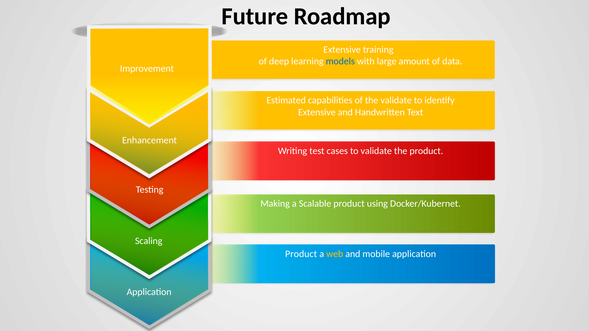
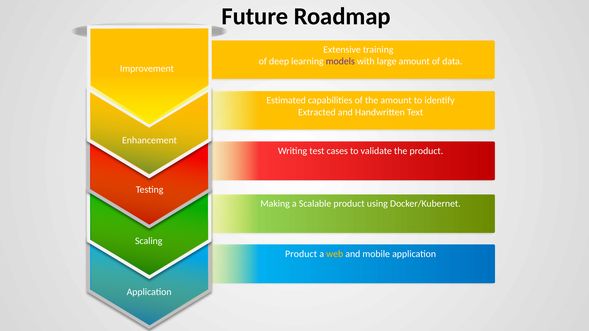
models colour: blue -> purple (340, 61)
the validate: validate -> amount (396, 100)
Extensive: Extensive -> Extracted (317, 112)
